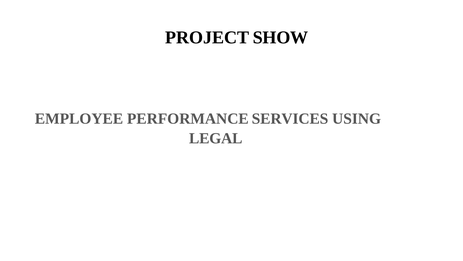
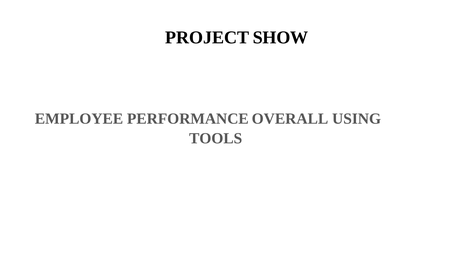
SERVICES: SERVICES -> OVERALL (290, 119)
LEGAL: LEGAL -> TOOLS (216, 138)
